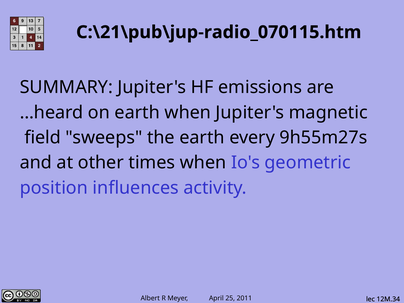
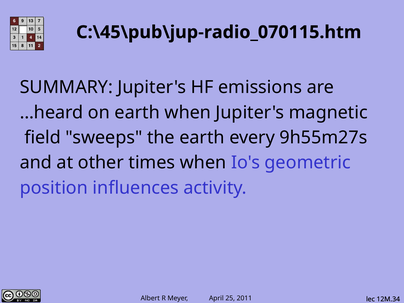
C:\21\pub\jup-radio_070115.htm: C:\21\pub\jup-radio_070115.htm -> C:\45\pub\jup-radio_070115.htm (219, 32)
